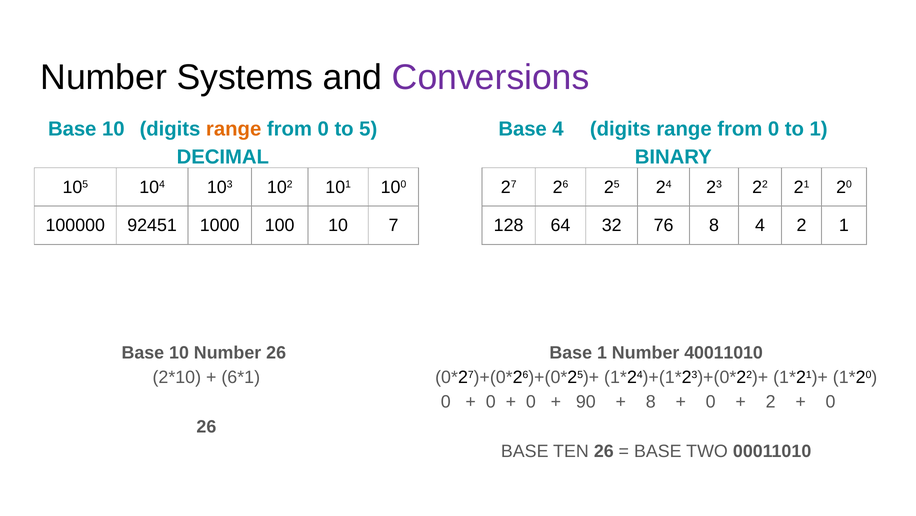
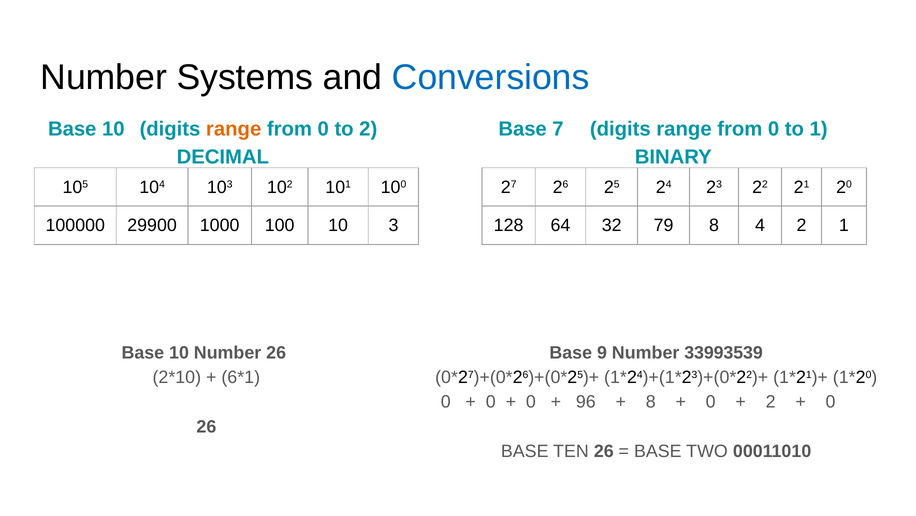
Conversions colour: purple -> blue (491, 78)
to 5: 5 -> 2 (368, 129)
Base 4: 4 -> 7 (558, 129)
92451: 92451 -> 29900 (152, 225)
7: 7 -> 3 (393, 225)
76: 76 -> 79 (664, 225)
Base 1: 1 -> 9 (602, 352)
40011010: 40011010 -> 33993539 (724, 352)
90: 90 -> 96 (586, 402)
